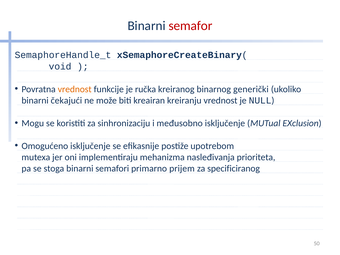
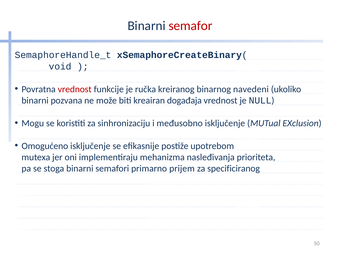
vrednost colour: orange -> red (75, 89)
generički: generički -> navedeni (251, 89)
čekajući: čekajući -> pozvana (66, 101)
kreiranju: kreiranju -> događaja (184, 101)
